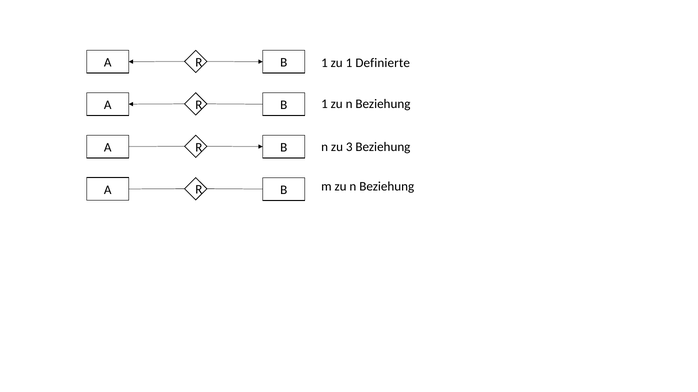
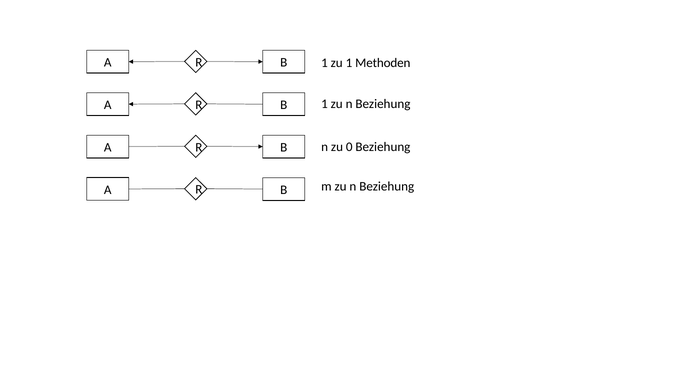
Definierte: Definierte -> Methoden (383, 63)
3: 3 -> 0 (349, 147)
